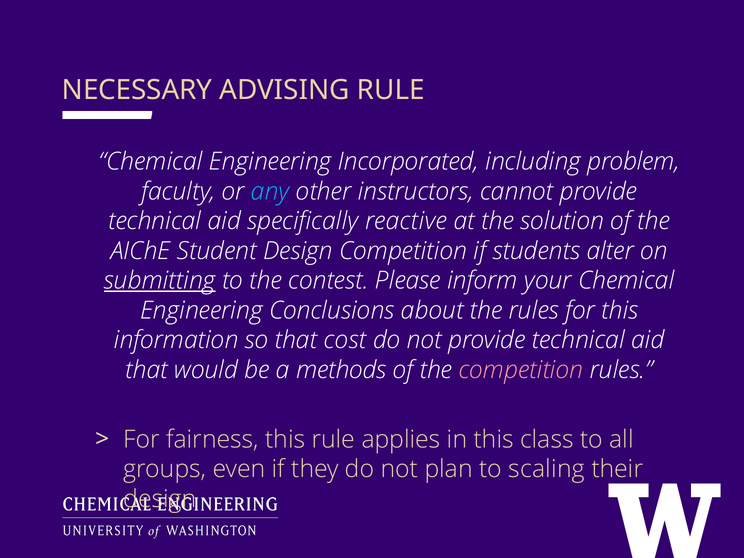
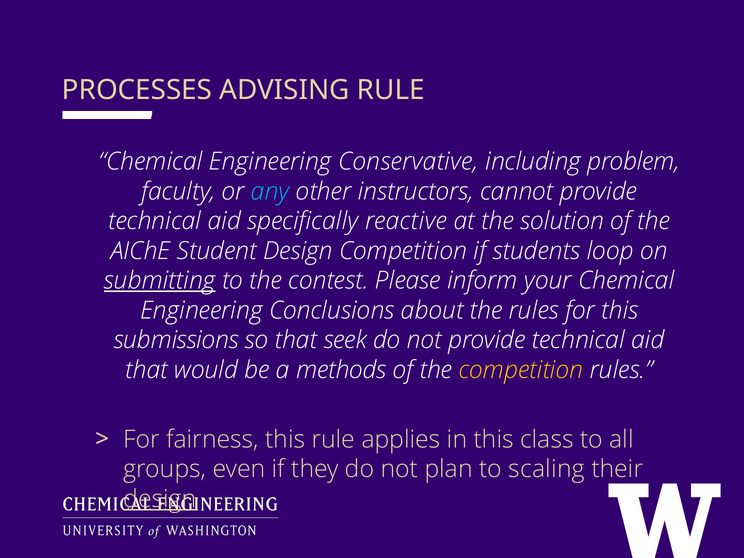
NECESSARY: NECESSARY -> PROCESSES (137, 90)
Incorporated: Incorporated -> Conservative (408, 162)
alter: alter -> loop (610, 251)
information: information -> submissions (176, 340)
cost: cost -> seek (345, 340)
competition colour: pink -> yellow (521, 370)
design underline: none -> present (160, 499)
